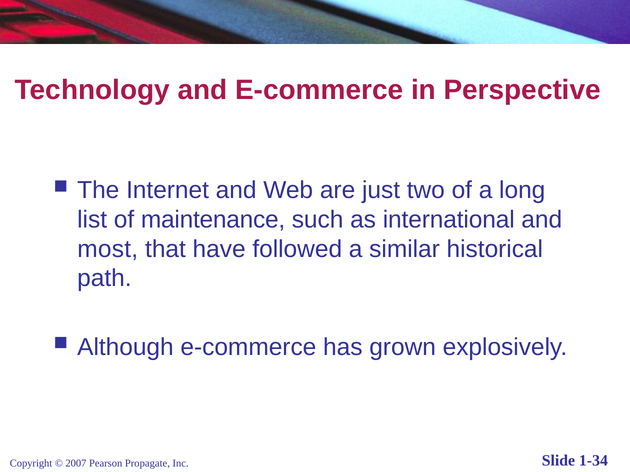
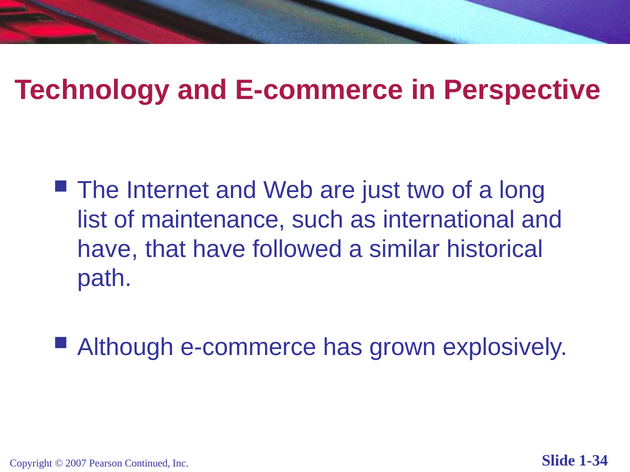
most: most -> have (108, 249)
Propagate: Propagate -> Continued (147, 464)
